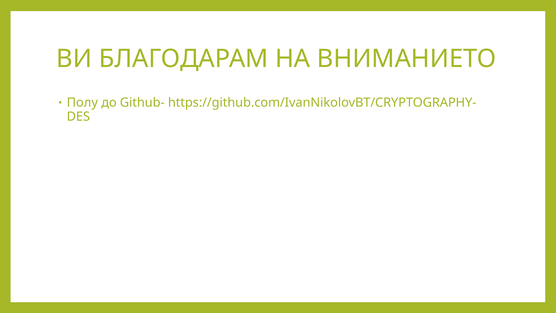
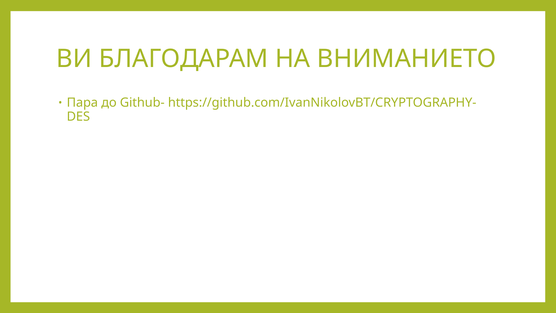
Полу: Полу -> Пара (82, 103)
